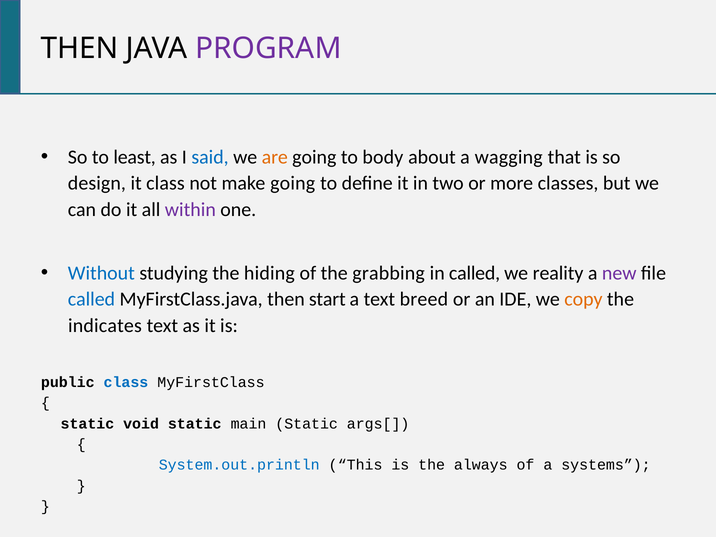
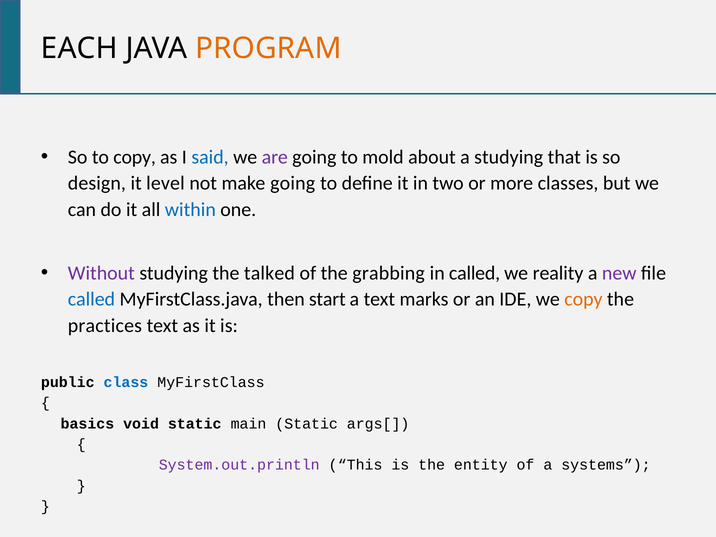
THEN: THEN -> EACH (79, 48)
PROGRAM colour: purple -> orange (268, 48)
to least: least -> copy (135, 157)
are colour: orange -> purple (275, 157)
body: body -> mold (383, 157)
a wagging: wagging -> studying (509, 157)
it class: class -> level (165, 183)
within colour: purple -> blue (190, 209)
Without colour: blue -> purple (101, 273)
hiding: hiding -> talked (269, 273)
breed: breed -> marks (424, 299)
indicates: indicates -> practices (105, 326)
static: static -> basics (87, 424)
System.out.println colour: blue -> purple (239, 465)
always: always -> entity (481, 465)
